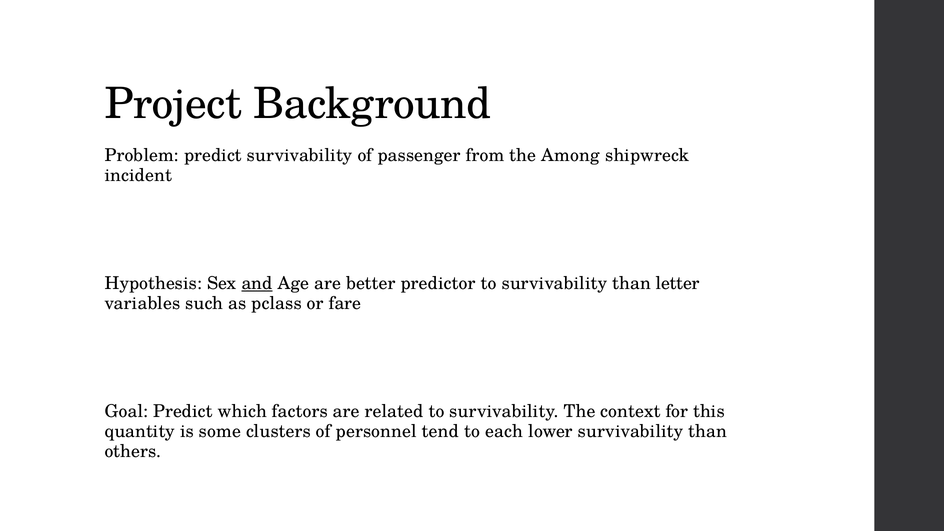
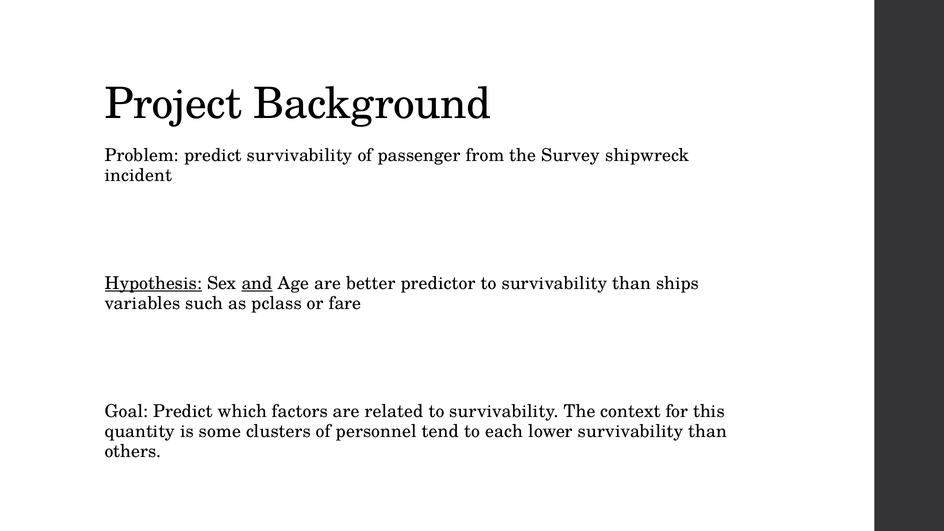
Among: Among -> Survey (571, 155)
Hypothesis underline: none -> present (153, 283)
letter: letter -> ships (678, 283)
